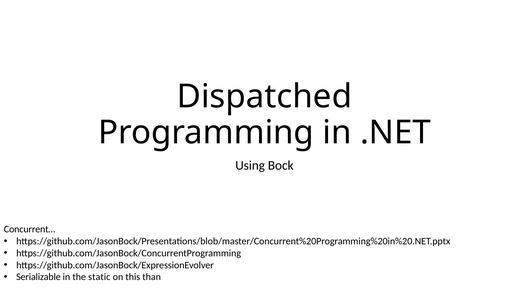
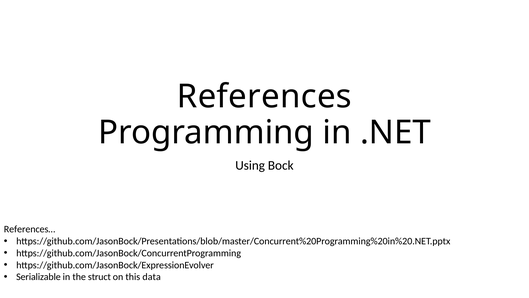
Dispatched: Dispatched -> References (264, 97)
Concurrent…: Concurrent… -> References… (30, 229)
static: static -> struct (99, 277)
than: than -> data (152, 277)
